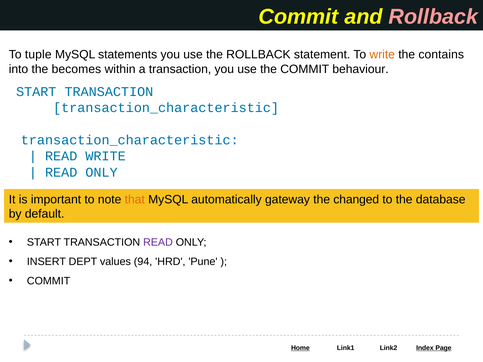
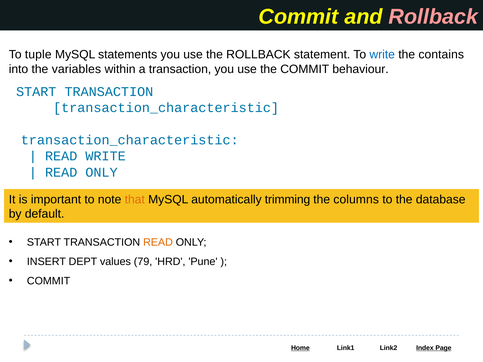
write colour: orange -> blue (382, 55)
becomes: becomes -> variables (76, 69)
gateway: gateway -> trimming (288, 200)
changed: changed -> columns (356, 200)
READ colour: purple -> orange (158, 242)
94: 94 -> 79 (143, 262)
